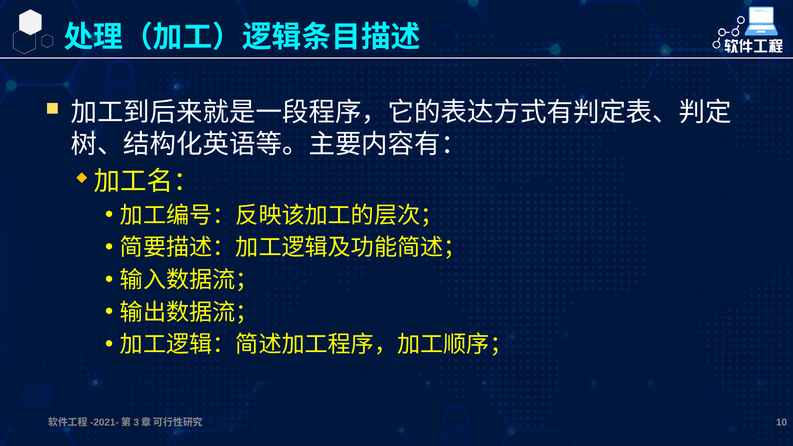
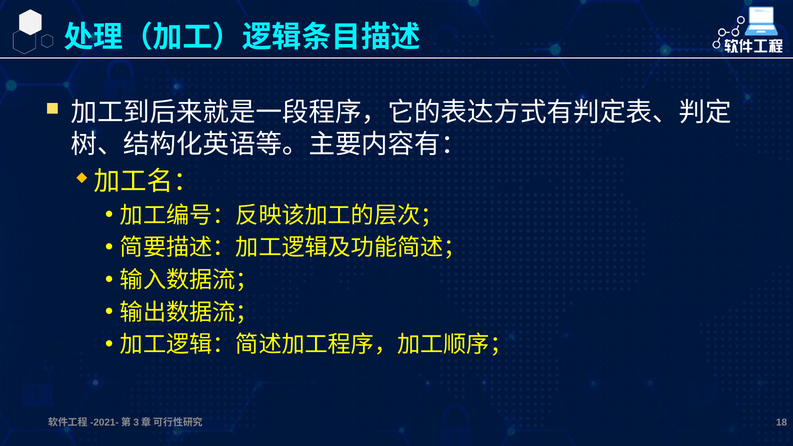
10: 10 -> 18 (782, 423)
